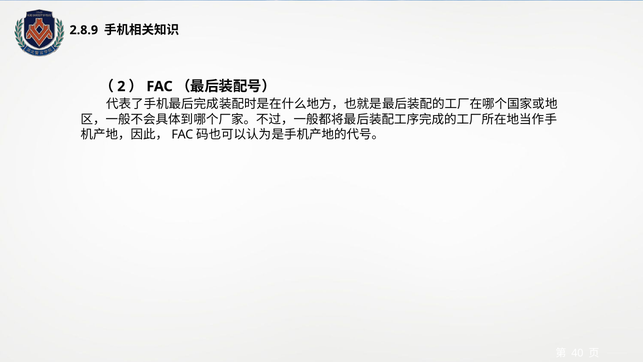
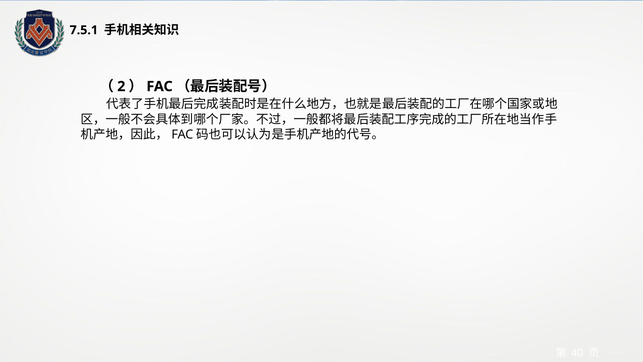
2.8.9: 2.8.9 -> 7.5.1 (84, 30)
